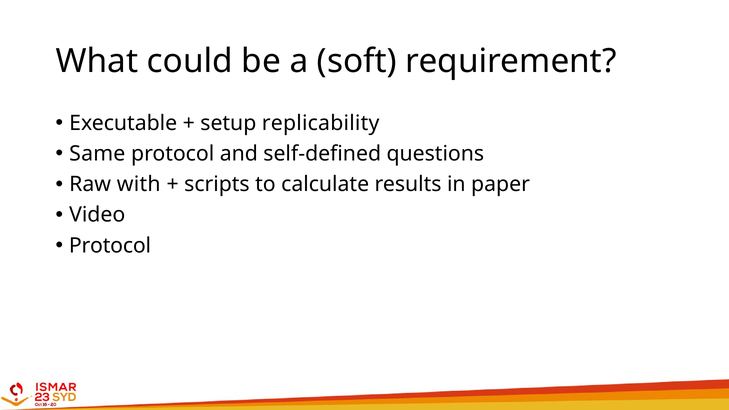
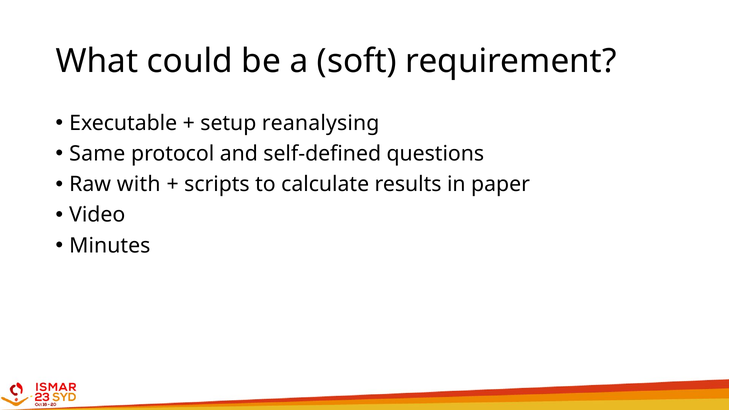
replicability: replicability -> reanalysing (321, 123)
Protocol: Protocol -> Minutes (110, 246)
